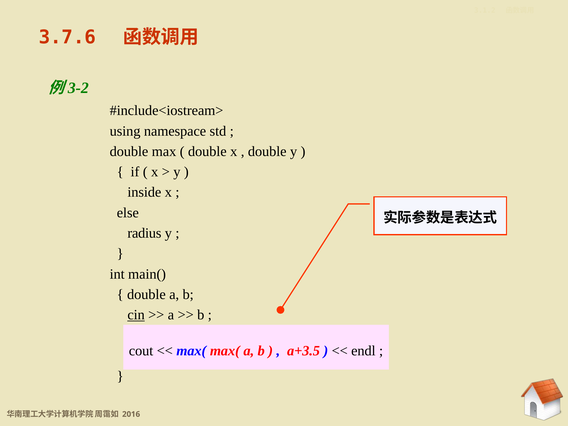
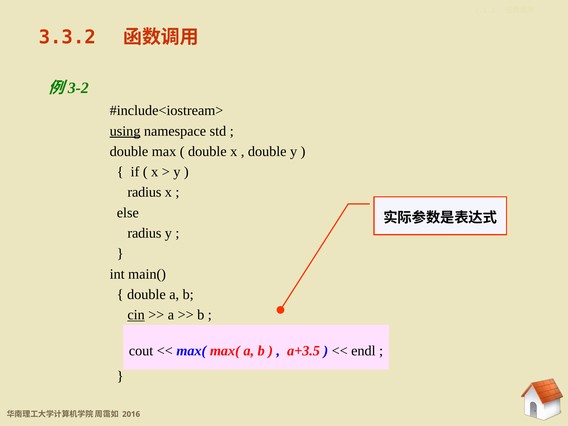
3.7.6: 3.7.6 -> 3.3.2 (67, 37)
using underline: none -> present (125, 131)
inside: inside -> radius (144, 192)
